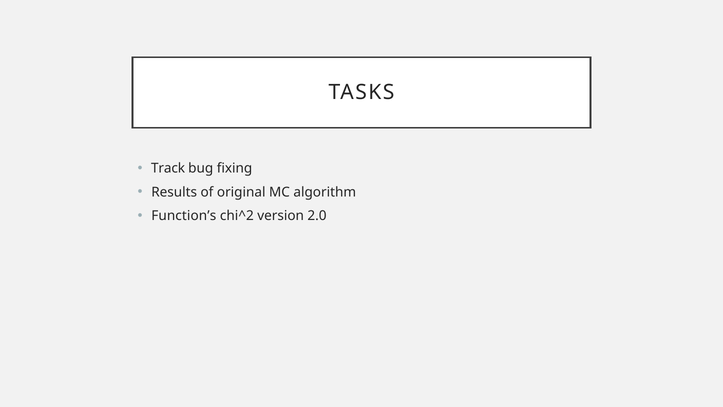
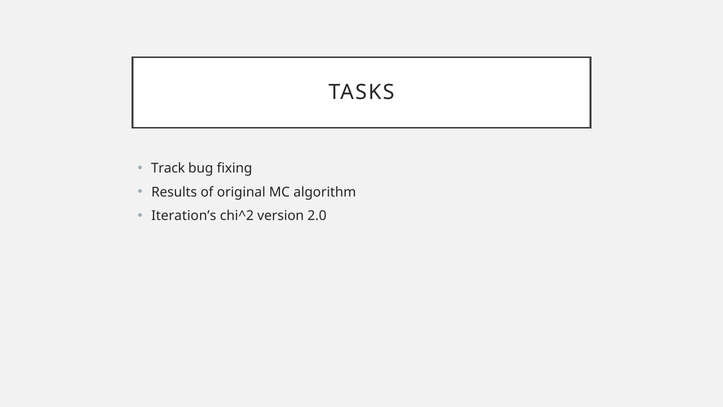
Function’s: Function’s -> Iteration’s (184, 216)
